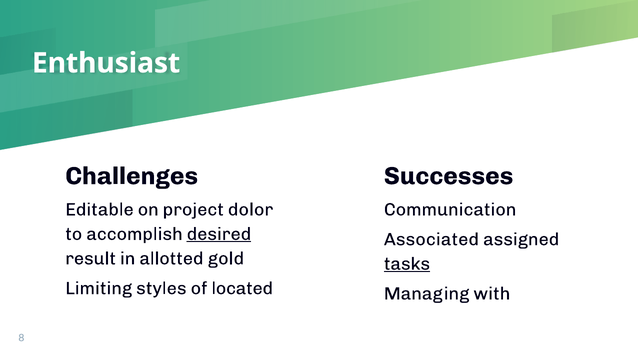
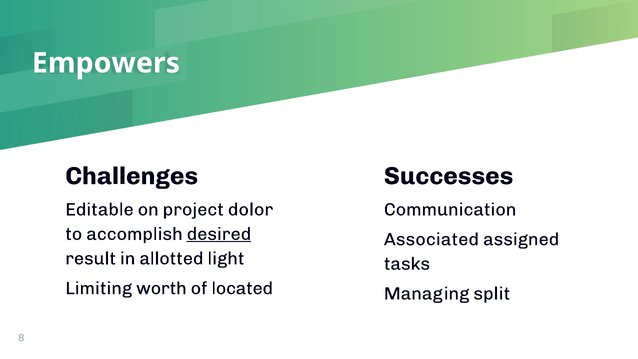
Enthusiast: Enthusiast -> Empowers (106, 63)
gold: gold -> light (226, 258)
tasks underline: present -> none (407, 264)
styles: styles -> worth (161, 288)
with: with -> split (492, 294)
